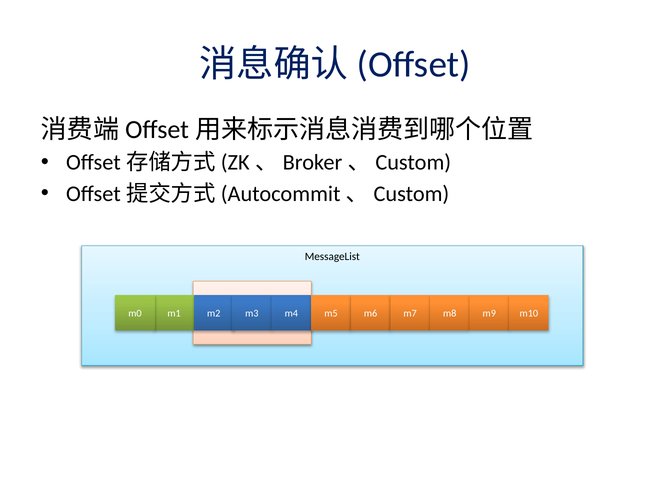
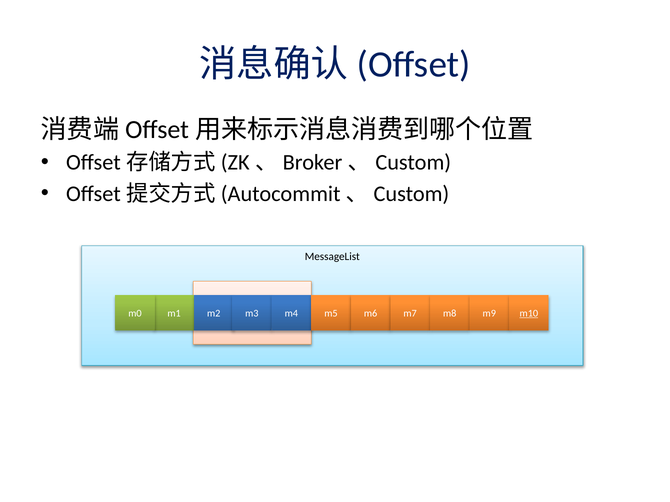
m10 underline: none -> present (529, 314)
